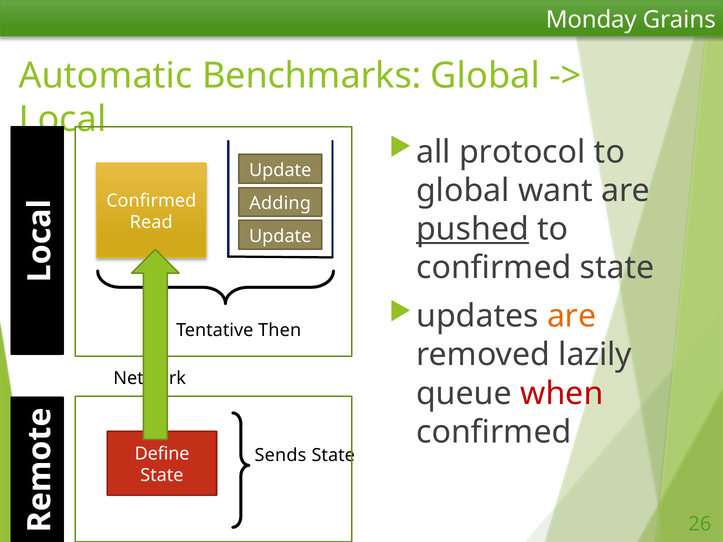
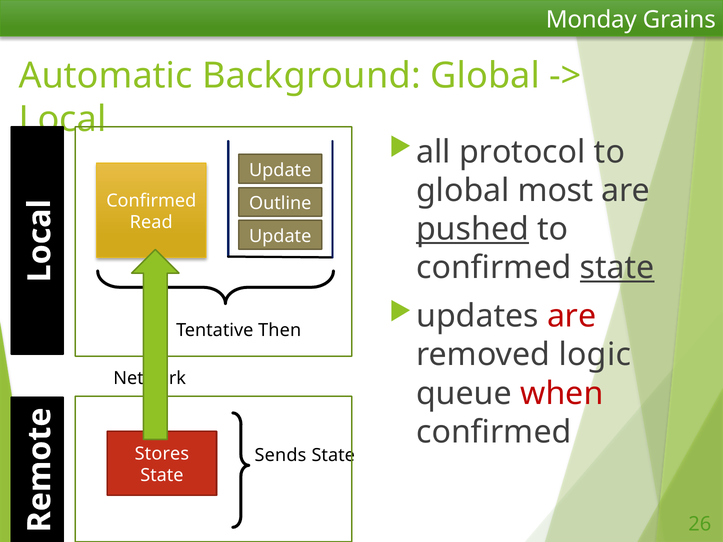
Benchmarks: Benchmarks -> Background (311, 76)
want: want -> most (556, 191)
Adding: Adding -> Outline (280, 203)
state underline: none -> present (617, 268)
are colour: orange -> red (572, 316)
lazily: lazily -> logic (595, 355)
Define: Define -> Stores (162, 454)
